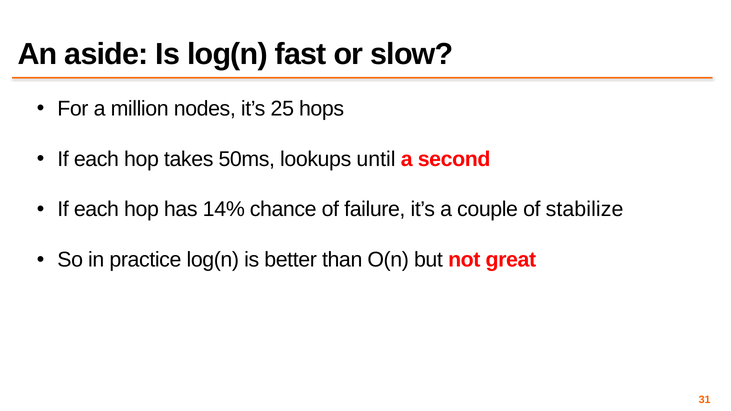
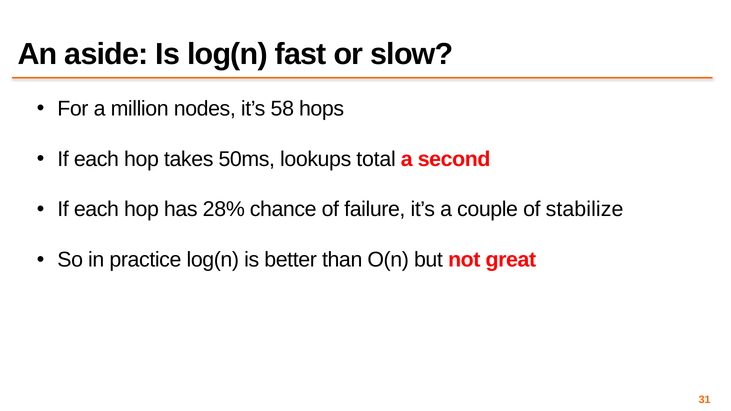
25: 25 -> 58 (282, 109)
until: until -> total (376, 159)
14%: 14% -> 28% (224, 210)
